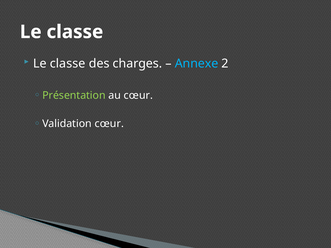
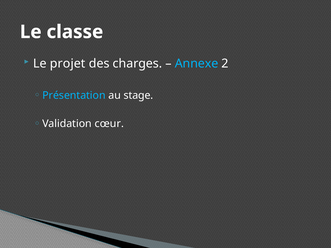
classe: classe -> projet (68, 64)
Présentation colour: light green -> light blue (74, 95)
au cœur: cœur -> stage (138, 95)
